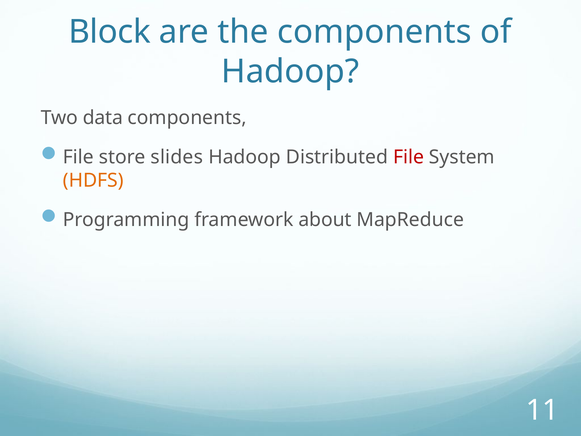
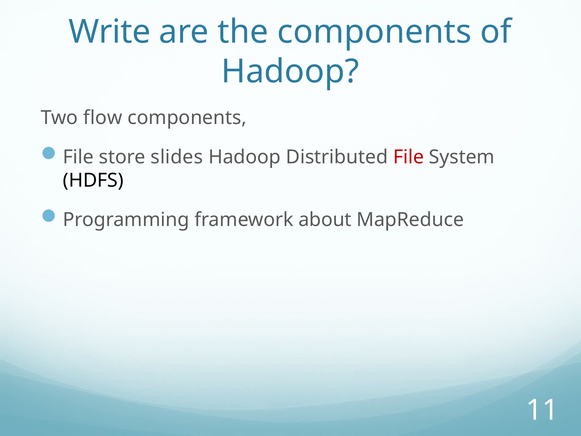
Block: Block -> Write (110, 32)
data: data -> flow (103, 118)
HDFS colour: orange -> black (93, 180)
